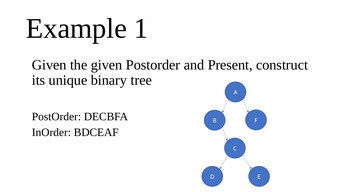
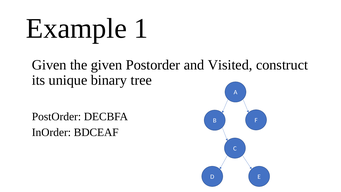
Present: Present -> Visited (230, 65)
